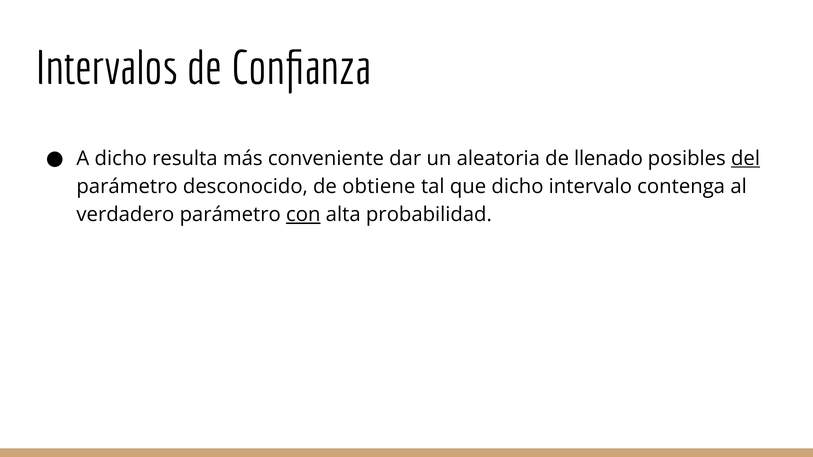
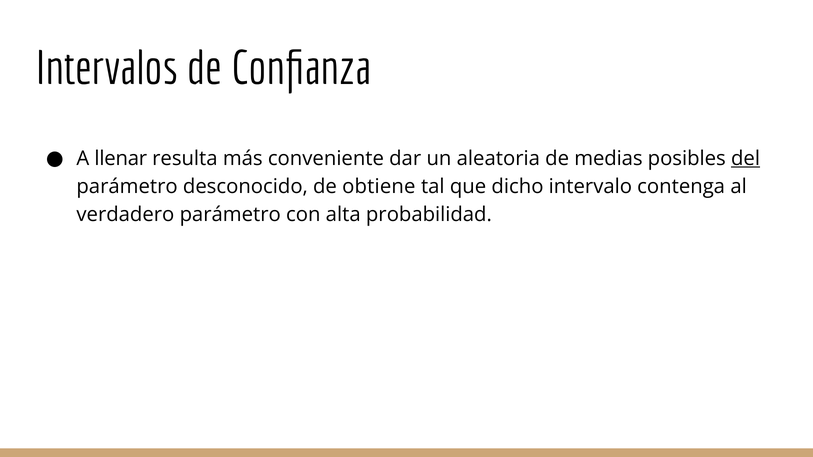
A dicho: dicho -> llenar (121, 159)
llenado: llenado -> medias (608, 159)
con underline: present -> none (303, 215)
